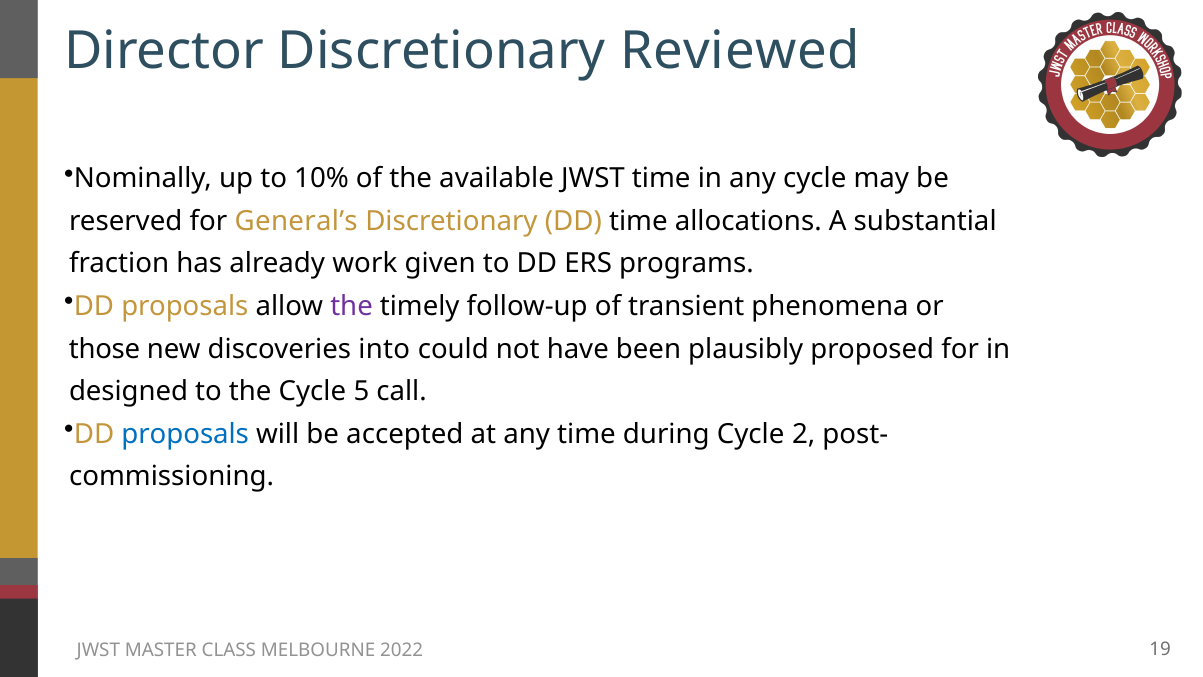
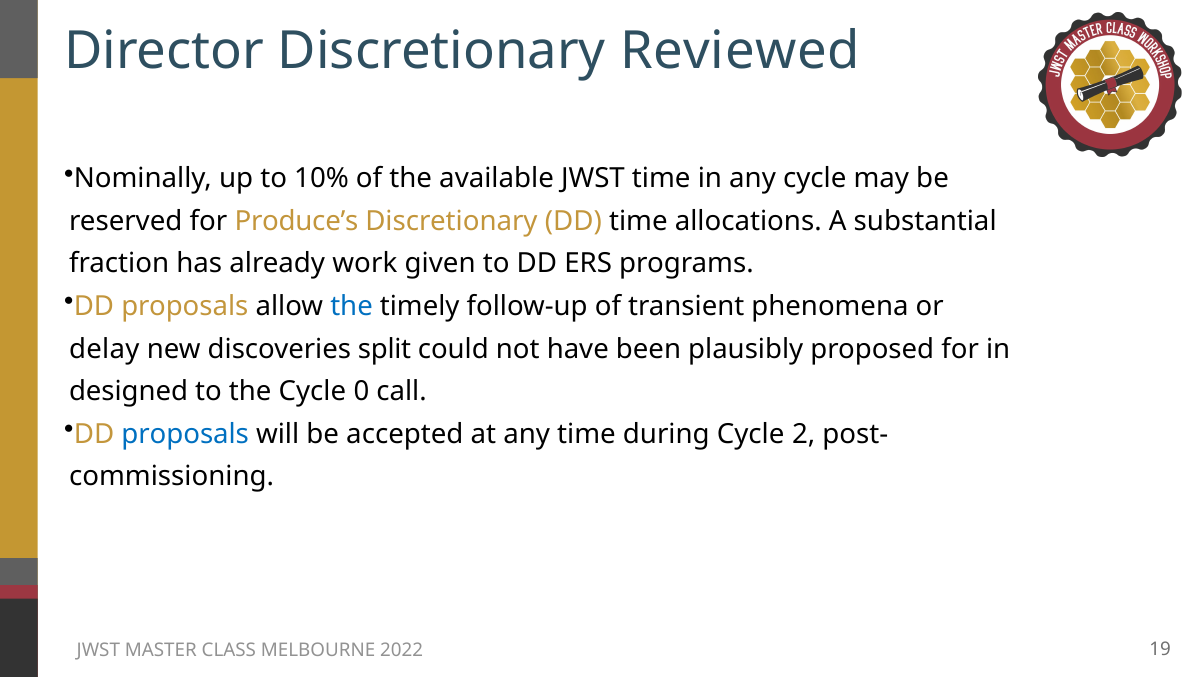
General’s: General’s -> Produce’s (296, 221)
the colour: purple -> blue (352, 306)
those: those -> delay (104, 349)
into: into -> split (385, 349)
5: 5 -> 0 (361, 391)
